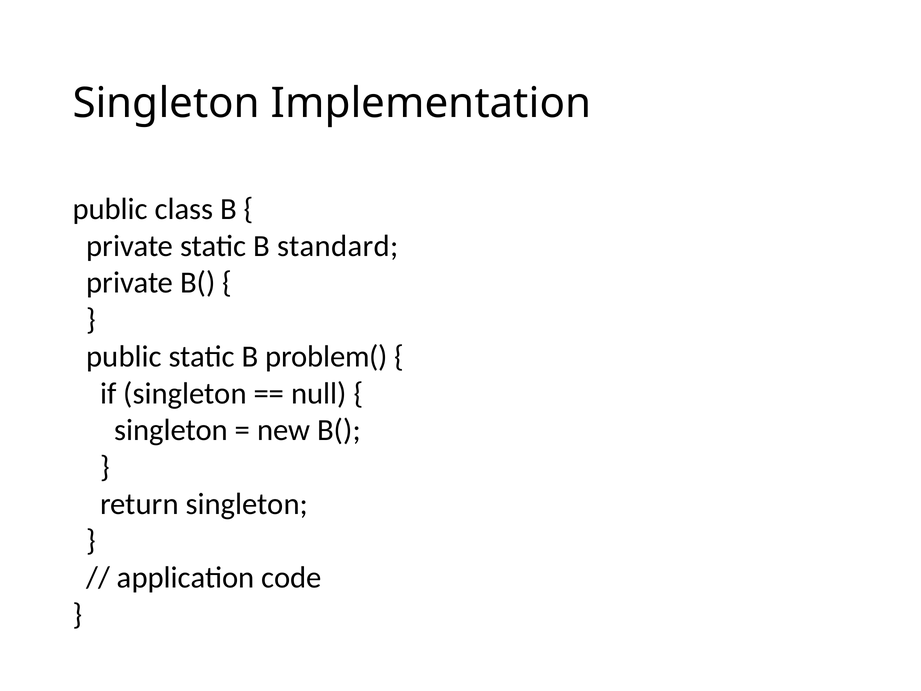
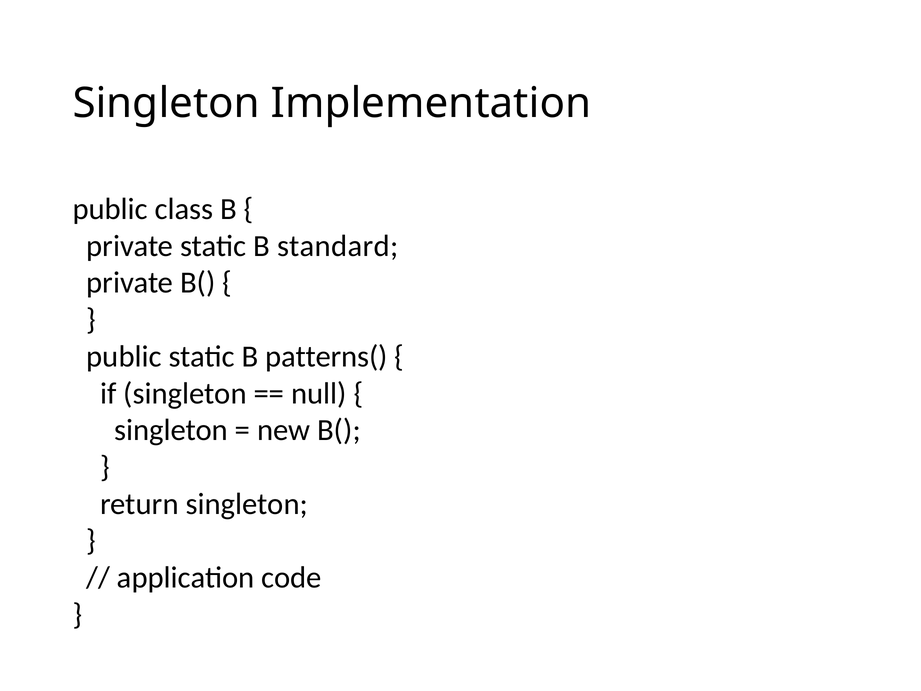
problem(: problem( -> patterns( (326, 356)
